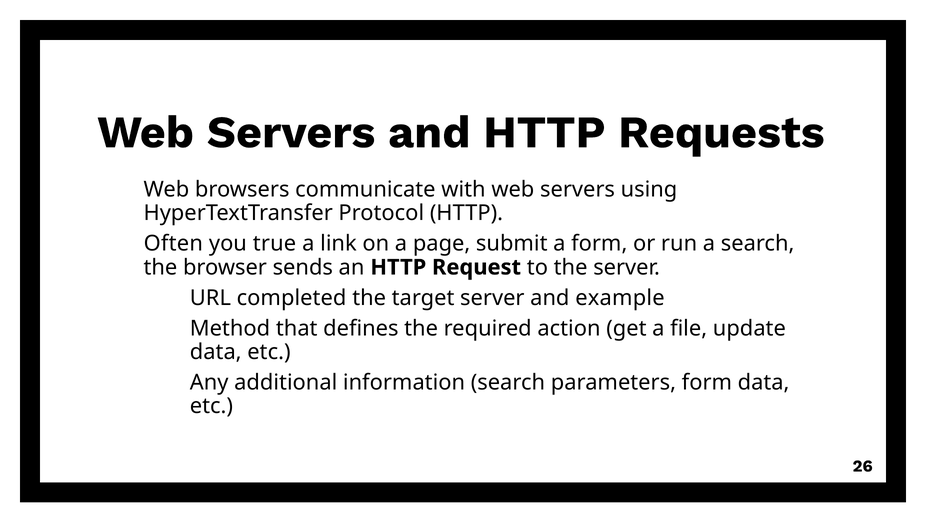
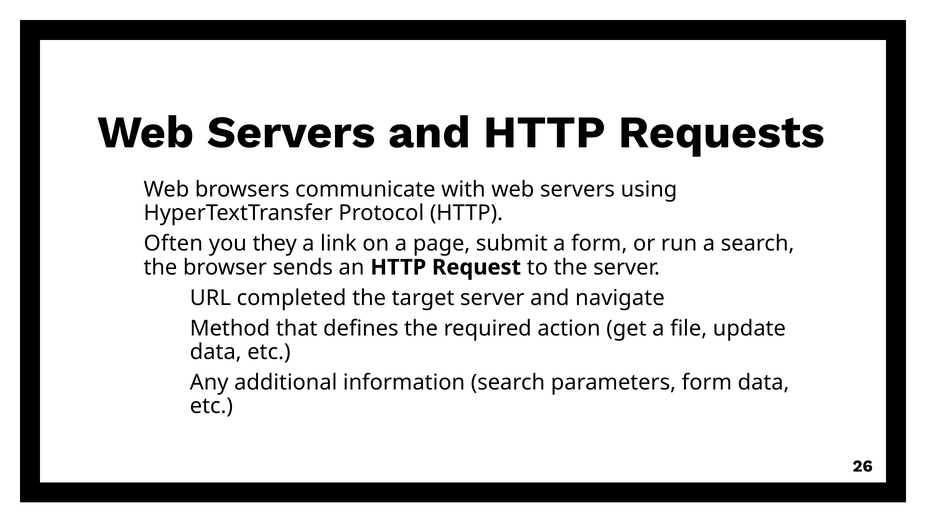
true: true -> they (275, 244)
example: example -> navigate (620, 298)
